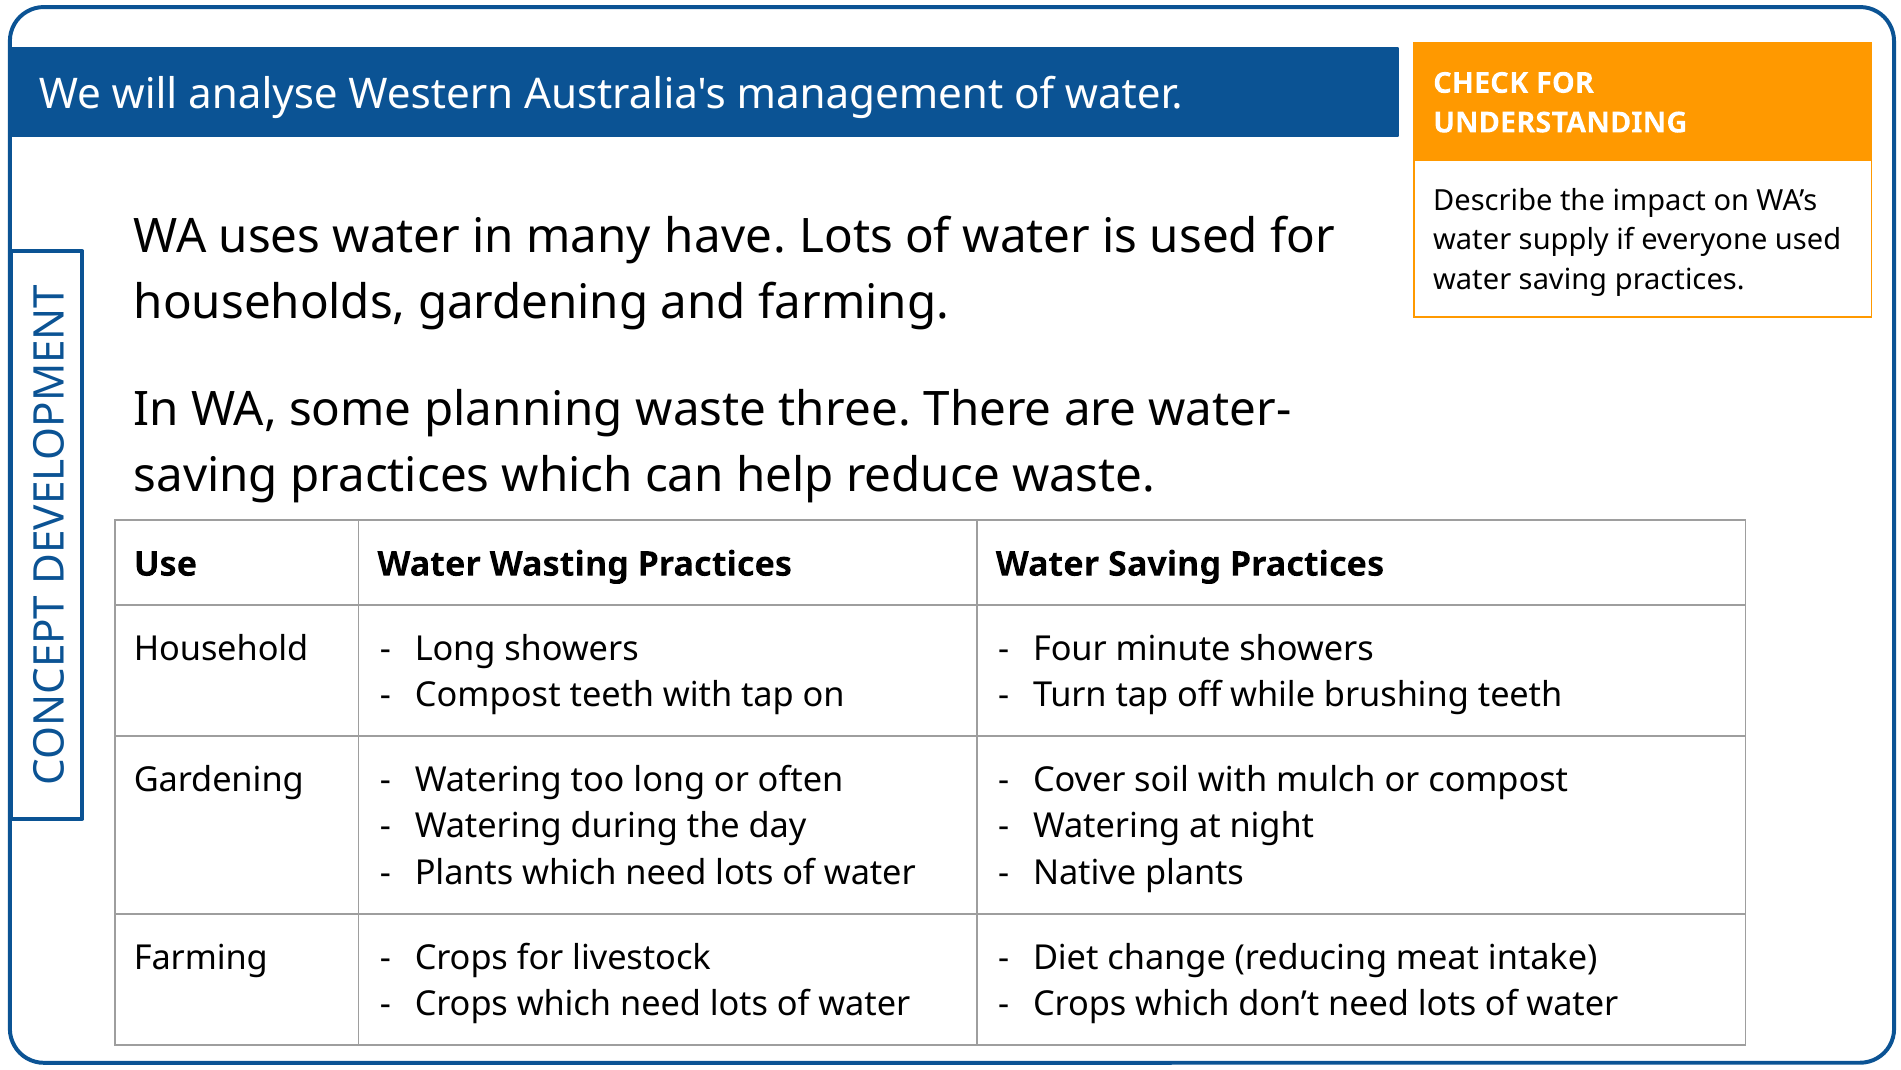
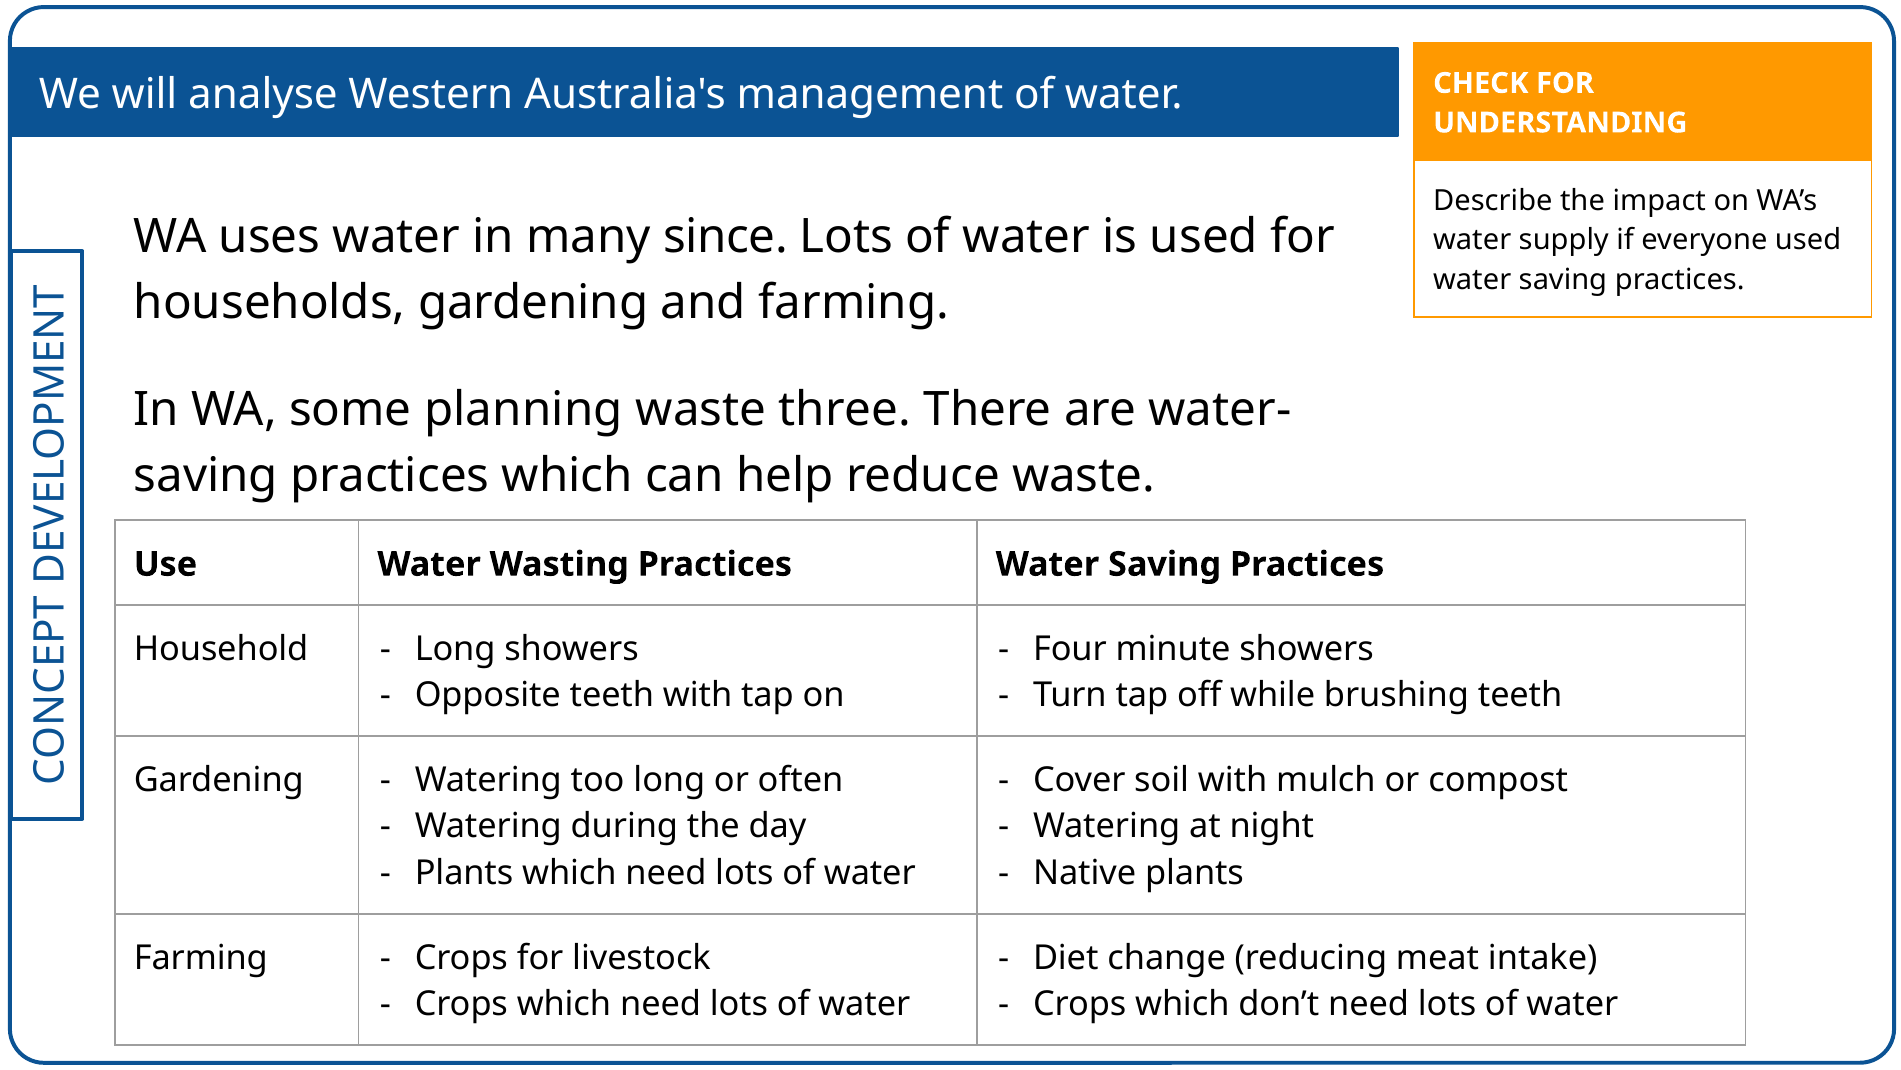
have: have -> since (726, 237)
Compost: Compost -> Opposite (488, 695)
